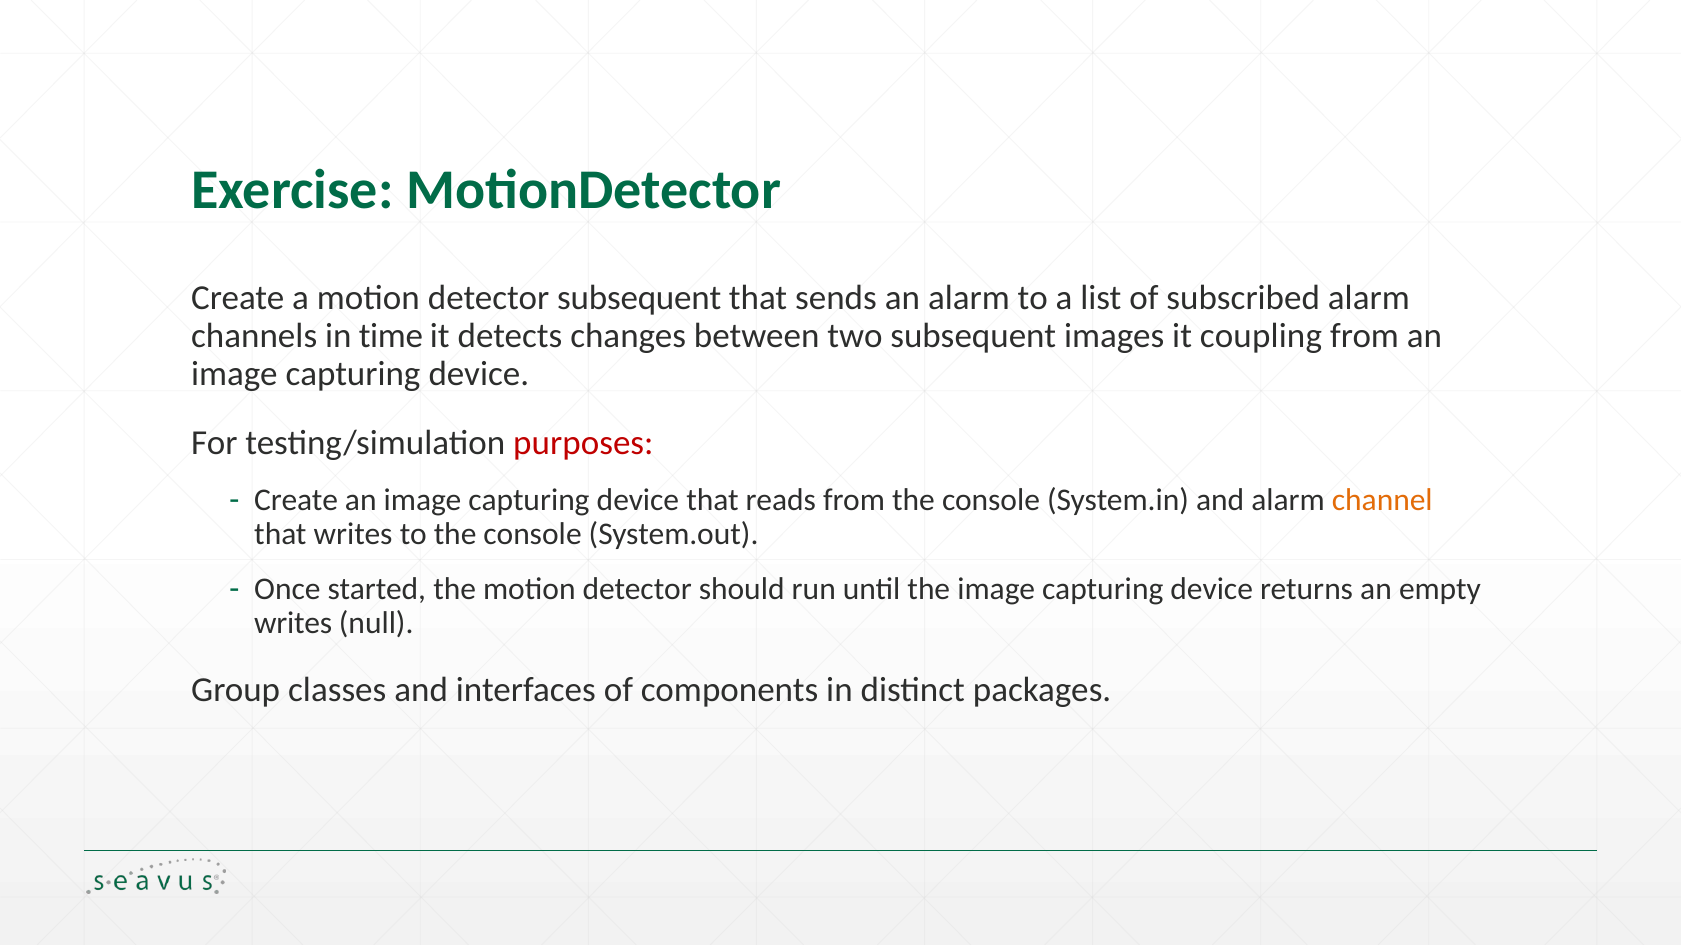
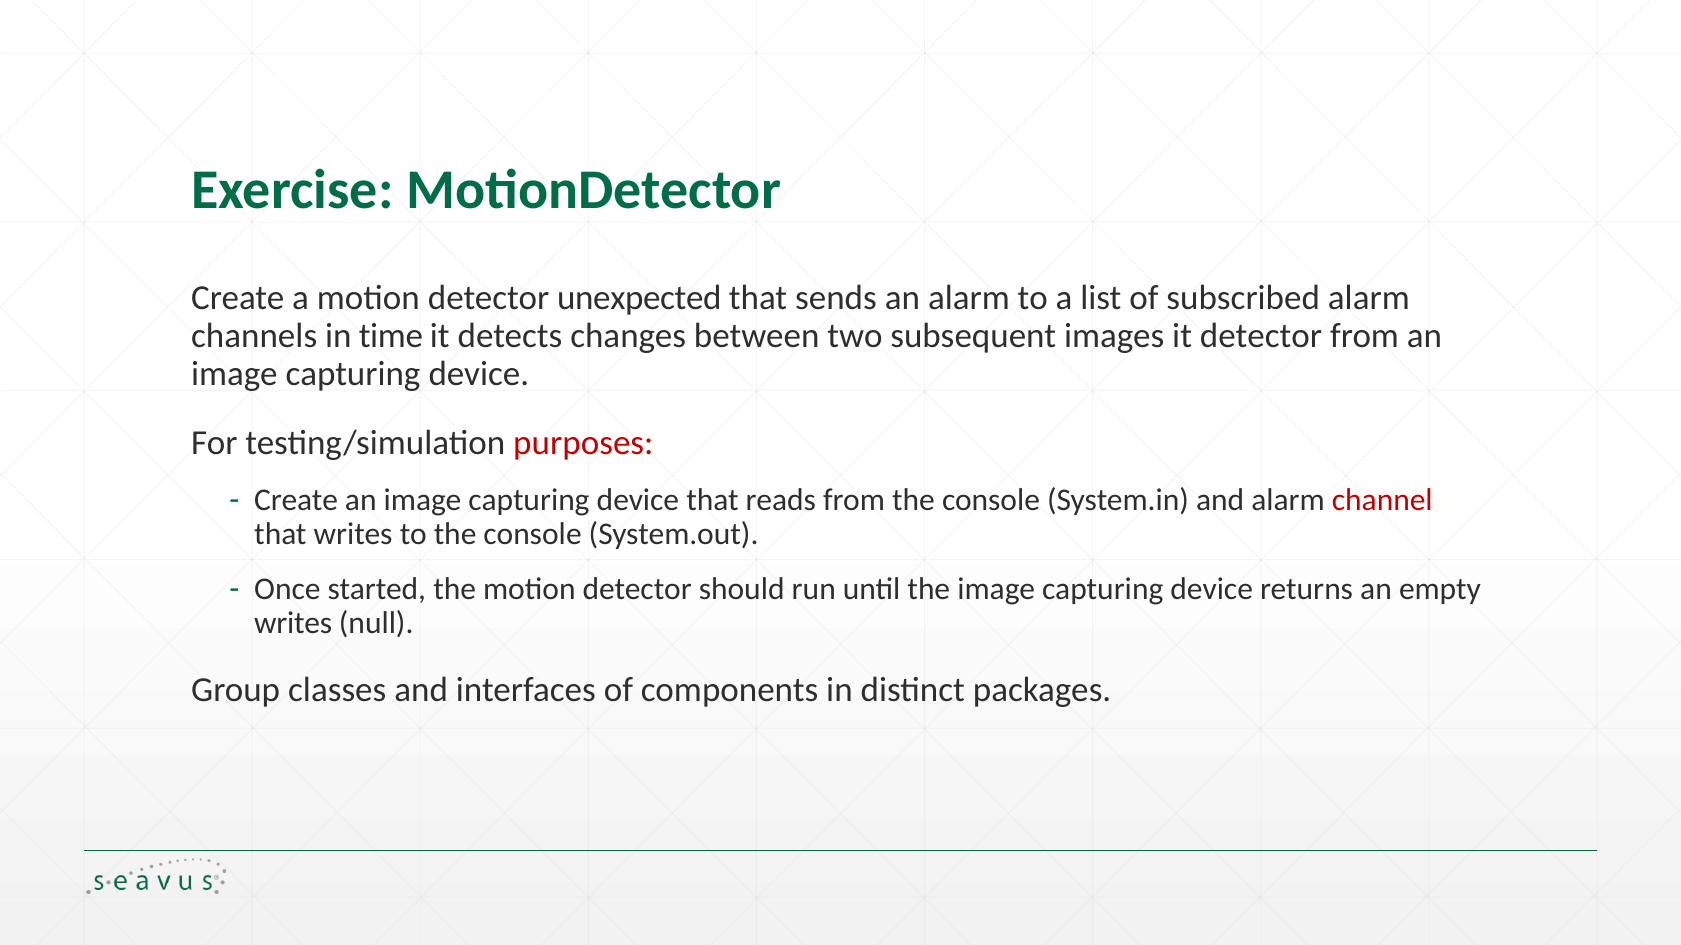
detector subsequent: subsequent -> unexpected (639, 298)
it coupling: coupling -> detector (1261, 336)
channel colour: orange -> red (1382, 500)
